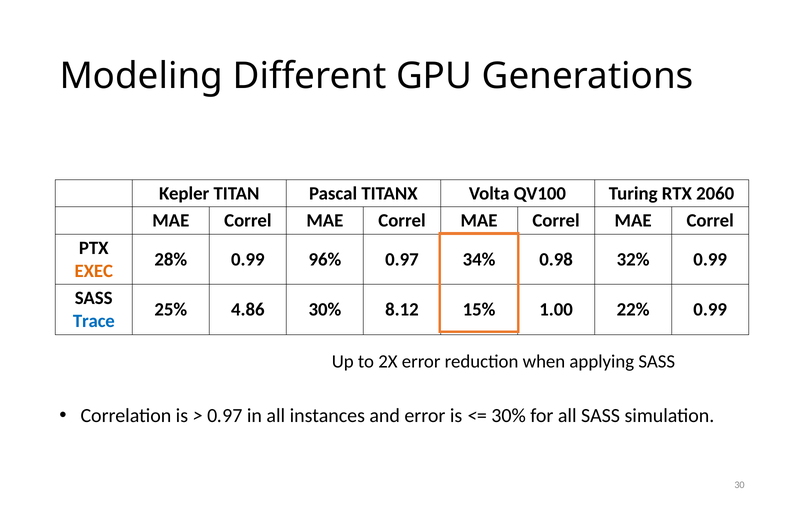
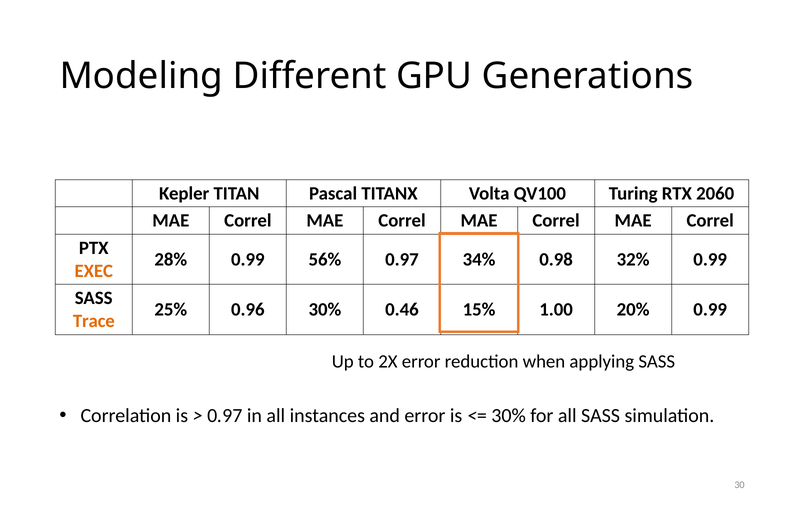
96%: 96% -> 56% (325, 259)
4.86: 4.86 -> 0.96 (248, 310)
8.12: 8.12 -> 0.46 (402, 310)
22%: 22% -> 20% (633, 310)
Trace colour: blue -> orange (94, 321)
